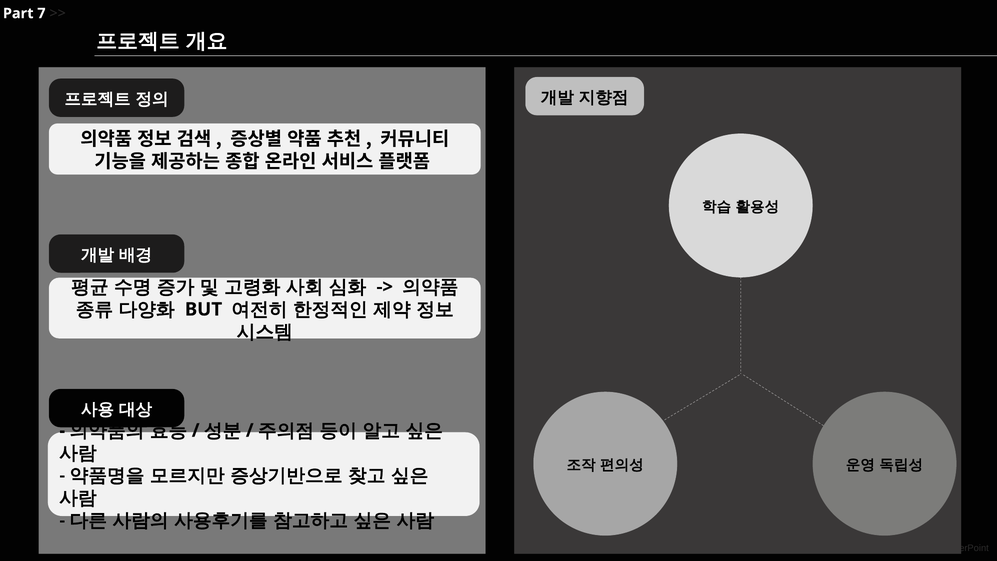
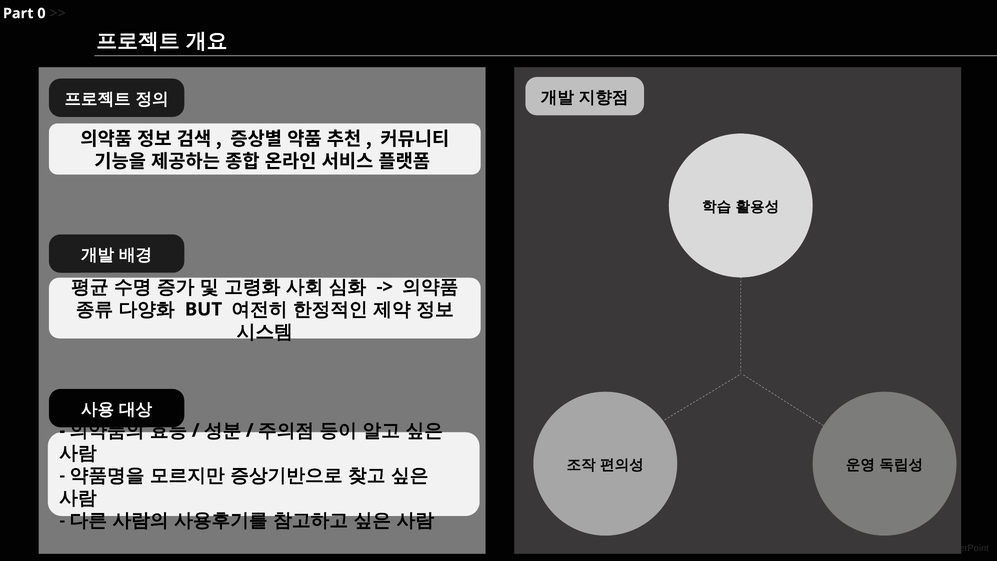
7: 7 -> 0 (41, 13)
